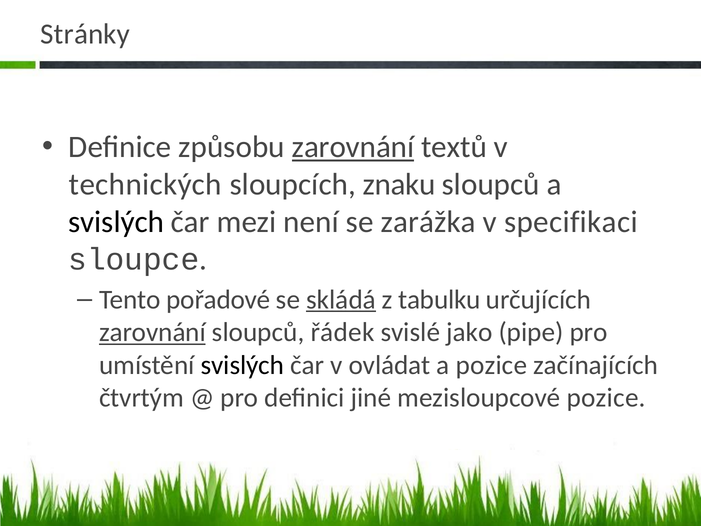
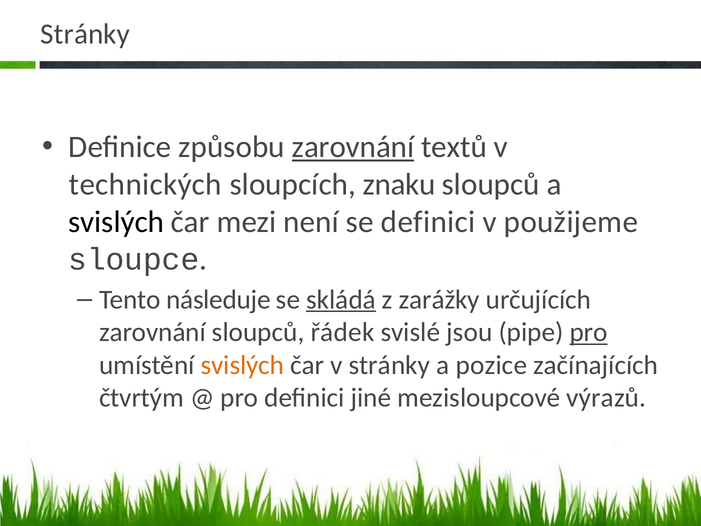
se zarážka: zarážka -> definici (428, 222)
specifikaci: specifikaci -> použijeme (571, 222)
pořadové: pořadové -> následuje (218, 299)
tabulku: tabulku -> zarážky (439, 299)
zarovnání underline: present -> none (152, 332)
jako: jako -> jsou (469, 332)
pro underline: none -> present (589, 332)
svislých colour: black -> orange (242, 365)
v ovládat: ovládat -> stránky (389, 365)
mezisloupcové pozice: pozice -> výrazů (606, 398)
